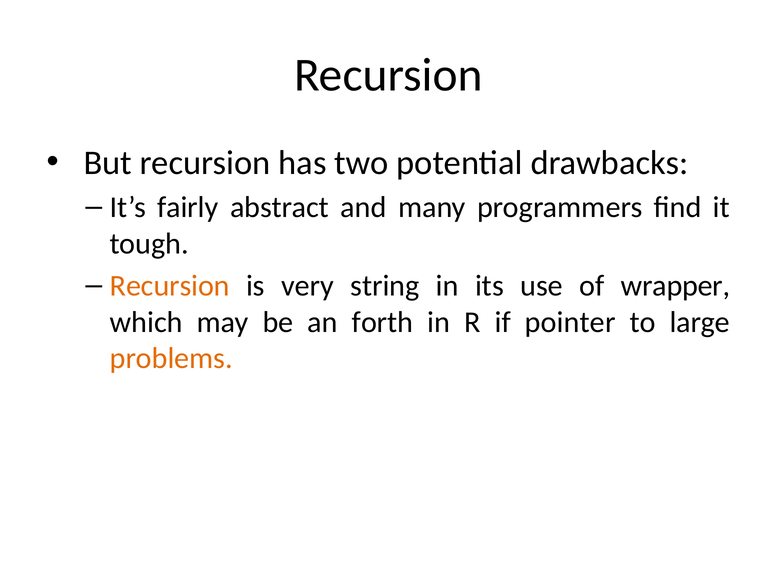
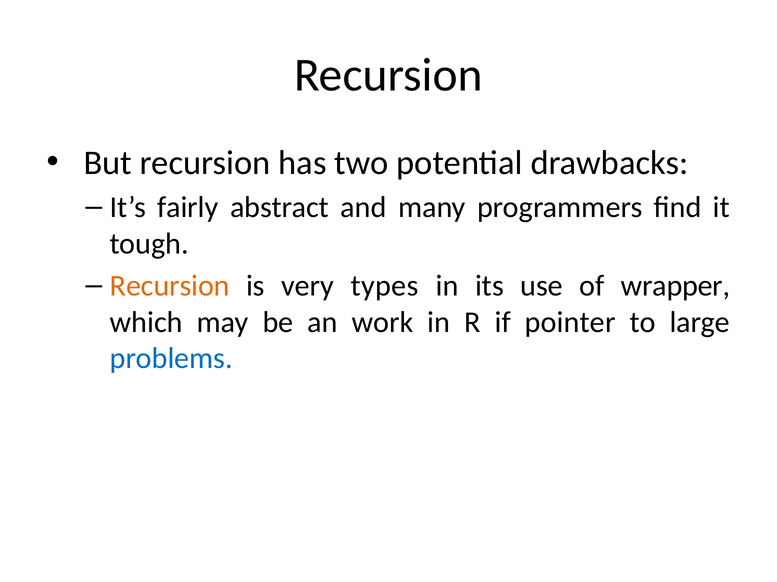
string: string -> types (385, 286)
forth: forth -> work (383, 323)
problems colour: orange -> blue (171, 359)
